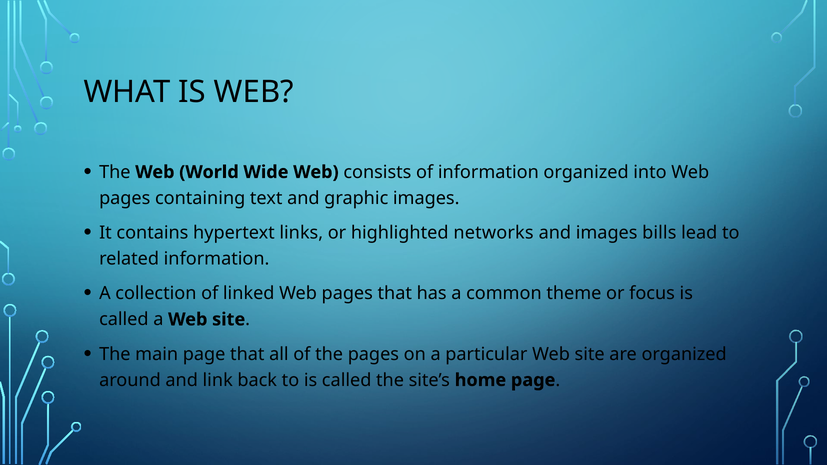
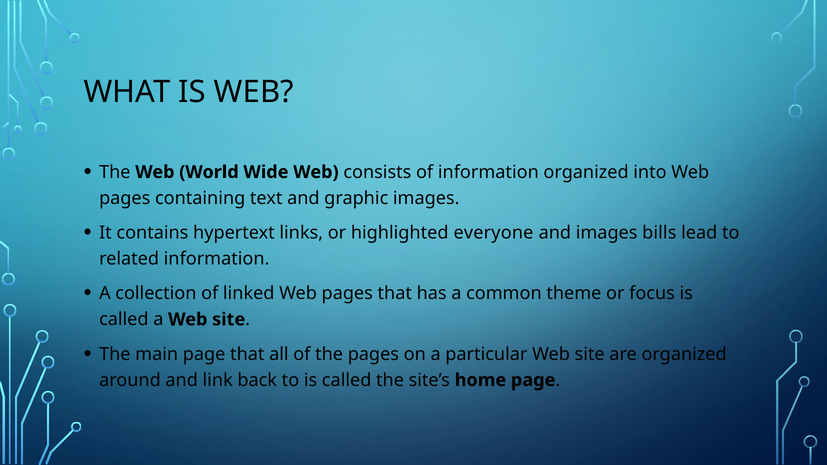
networks: networks -> everyone (493, 233)
